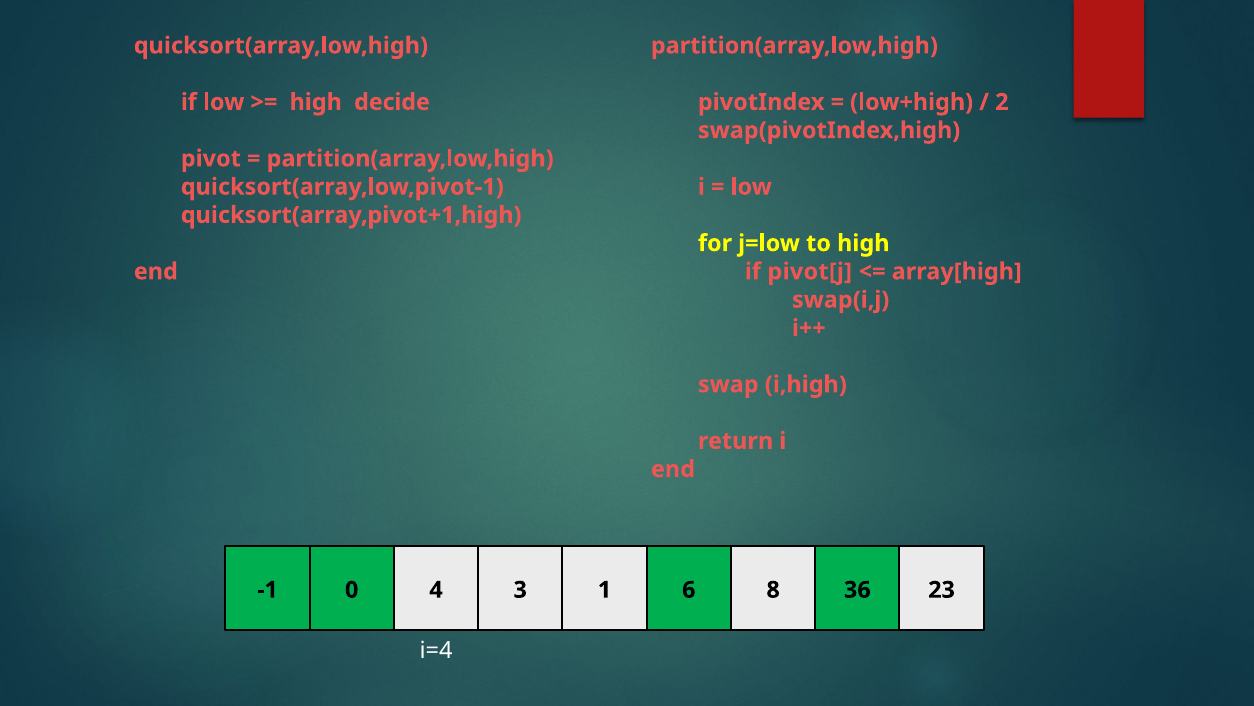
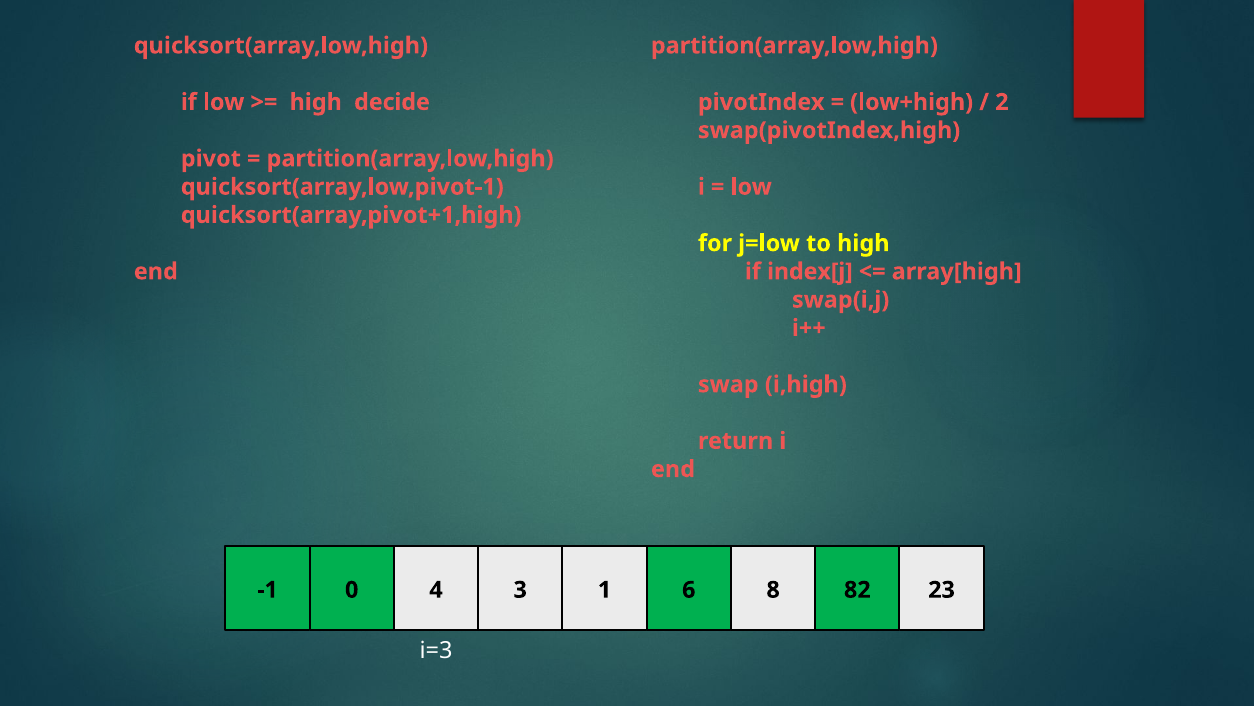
pivot[j: pivot[j -> index[j (810, 271)
36: 36 -> 82 (857, 589)
i=4: i=4 -> i=3 (436, 650)
